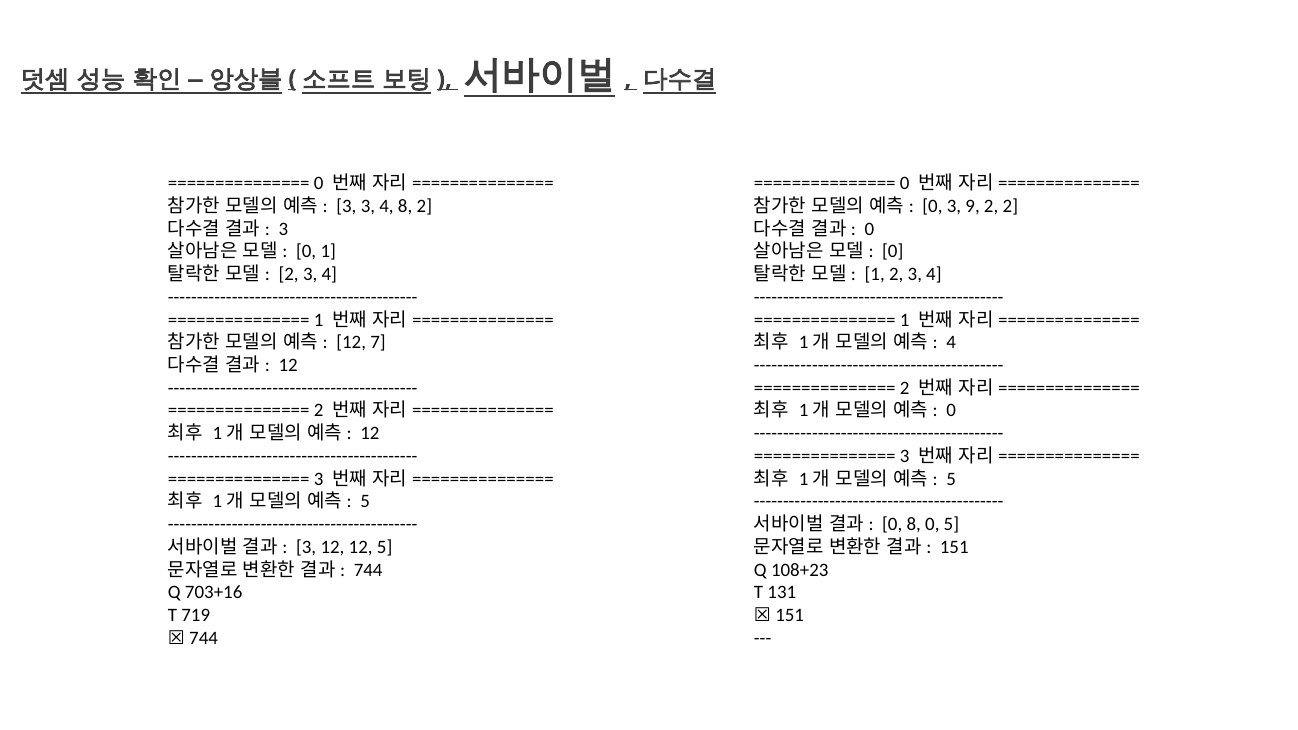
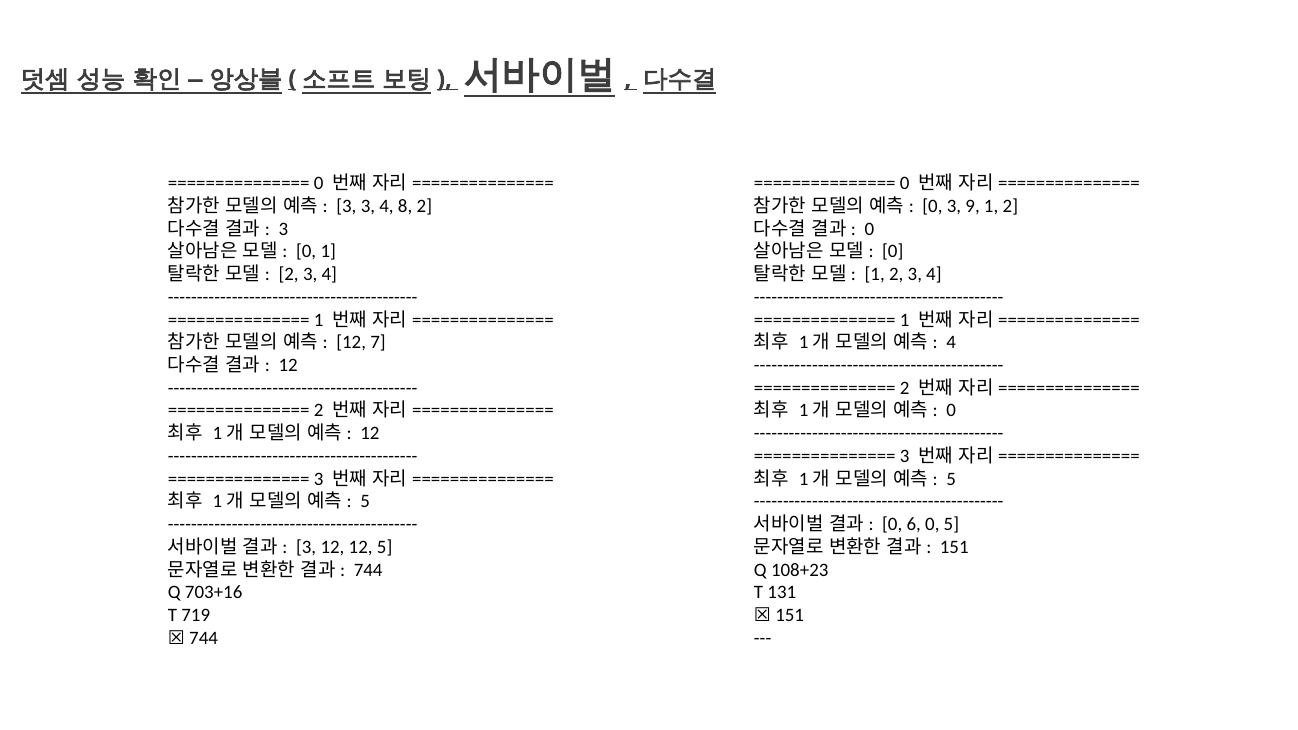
9 2: 2 -> 1 (991, 206)
0 8: 8 -> 6 (914, 524)
